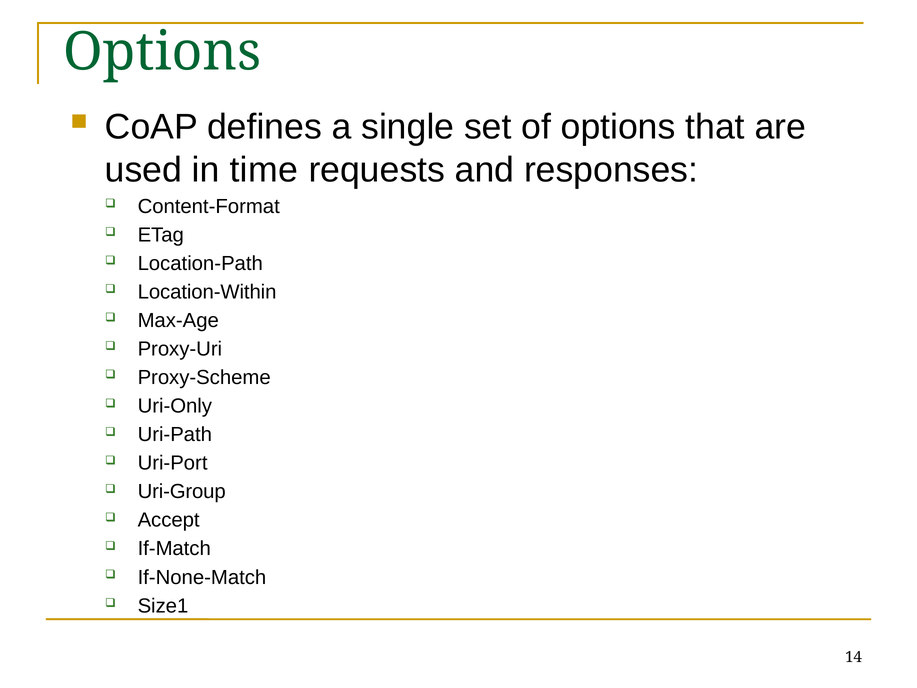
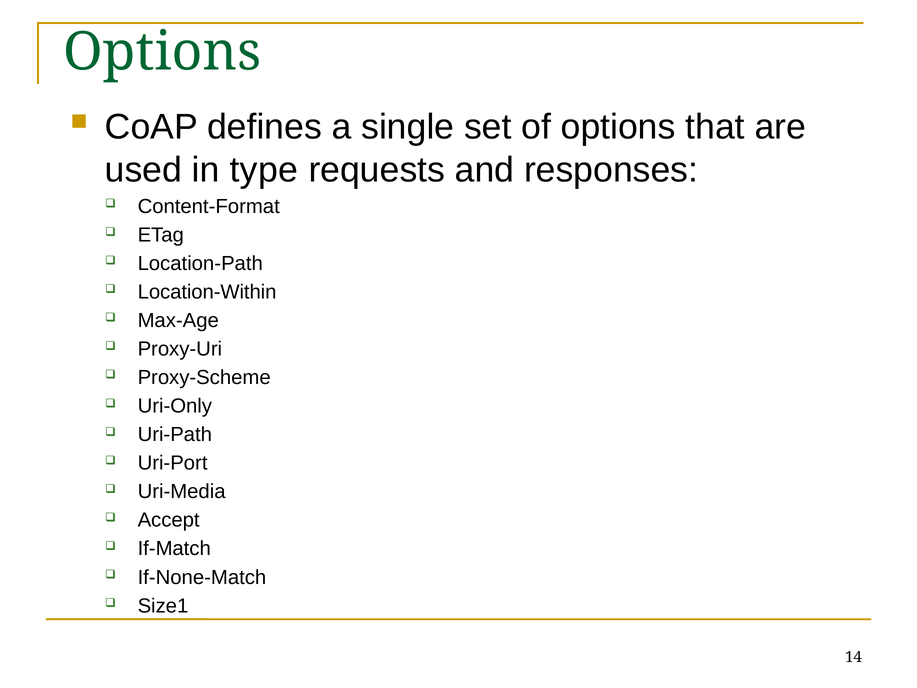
time: time -> type (264, 170)
Uri-Group: Uri-Group -> Uri-Media (182, 492)
